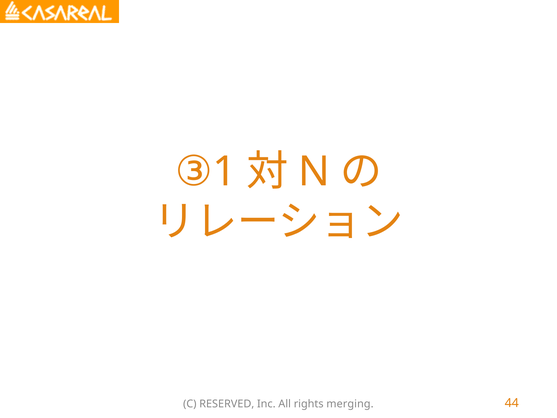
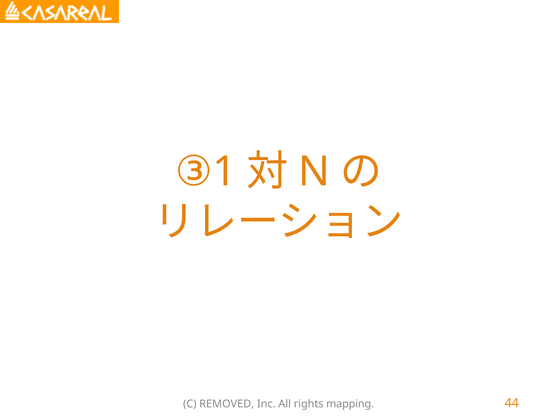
RESERVED: RESERVED -> REMOVED (227, 404)
merging: merging -> mapping (350, 404)
